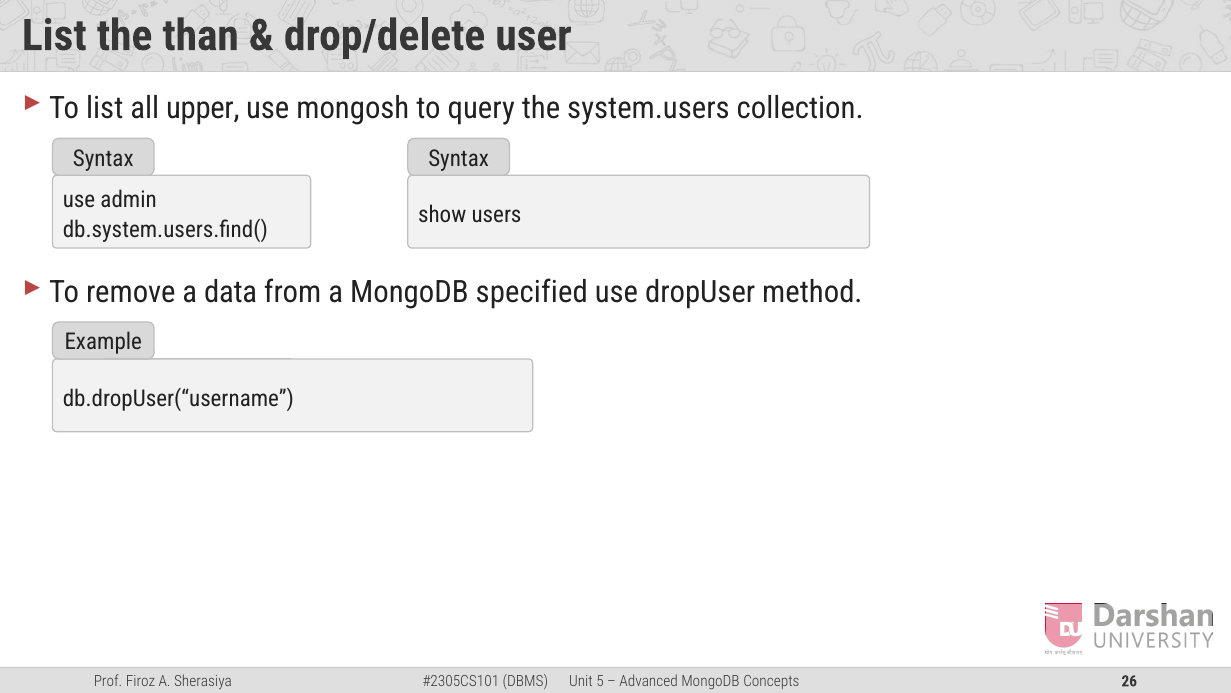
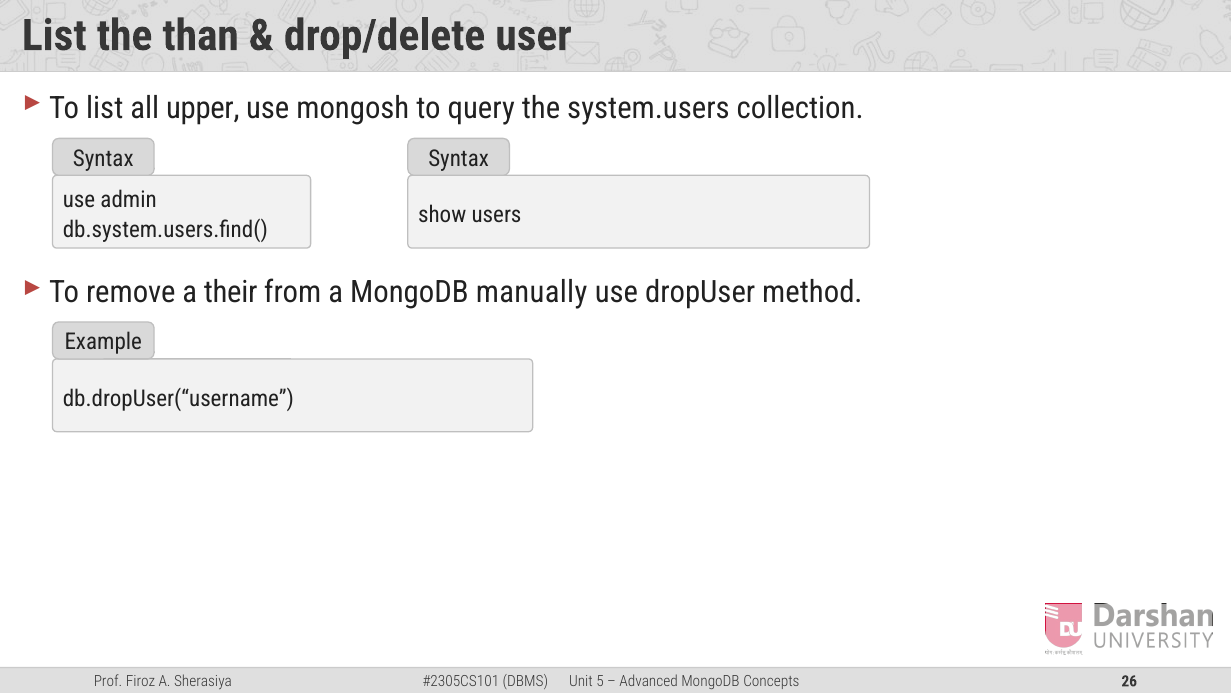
data: data -> their (231, 292)
specified: specified -> manually (532, 292)
